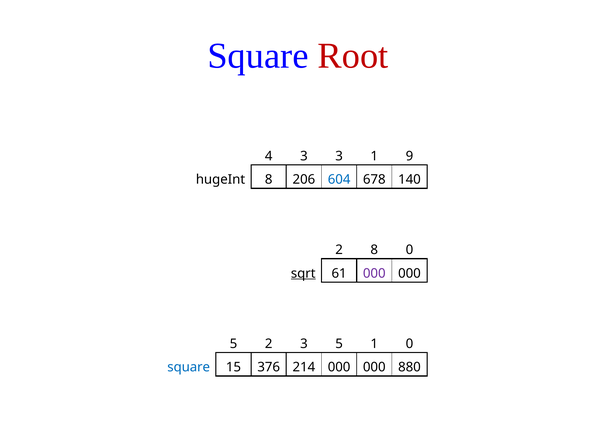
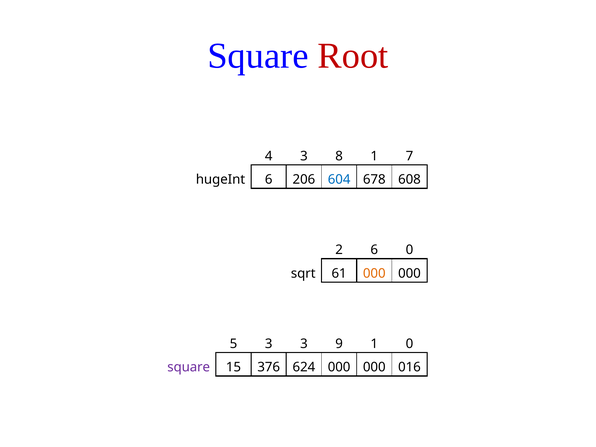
3 3: 3 -> 8 (339, 156)
9: 9 -> 7 (409, 156)
hugeInt 8: 8 -> 6 (269, 180)
140: 140 -> 608 (409, 180)
2 8: 8 -> 6 (374, 250)
sqrt underline: present -> none (303, 273)
000 colour: purple -> orange (374, 273)
5 2: 2 -> 3 (269, 344)
3 5: 5 -> 9 (339, 344)
square colour: blue -> purple (189, 367)
214: 214 -> 624 (304, 367)
880: 880 -> 016 (409, 367)
